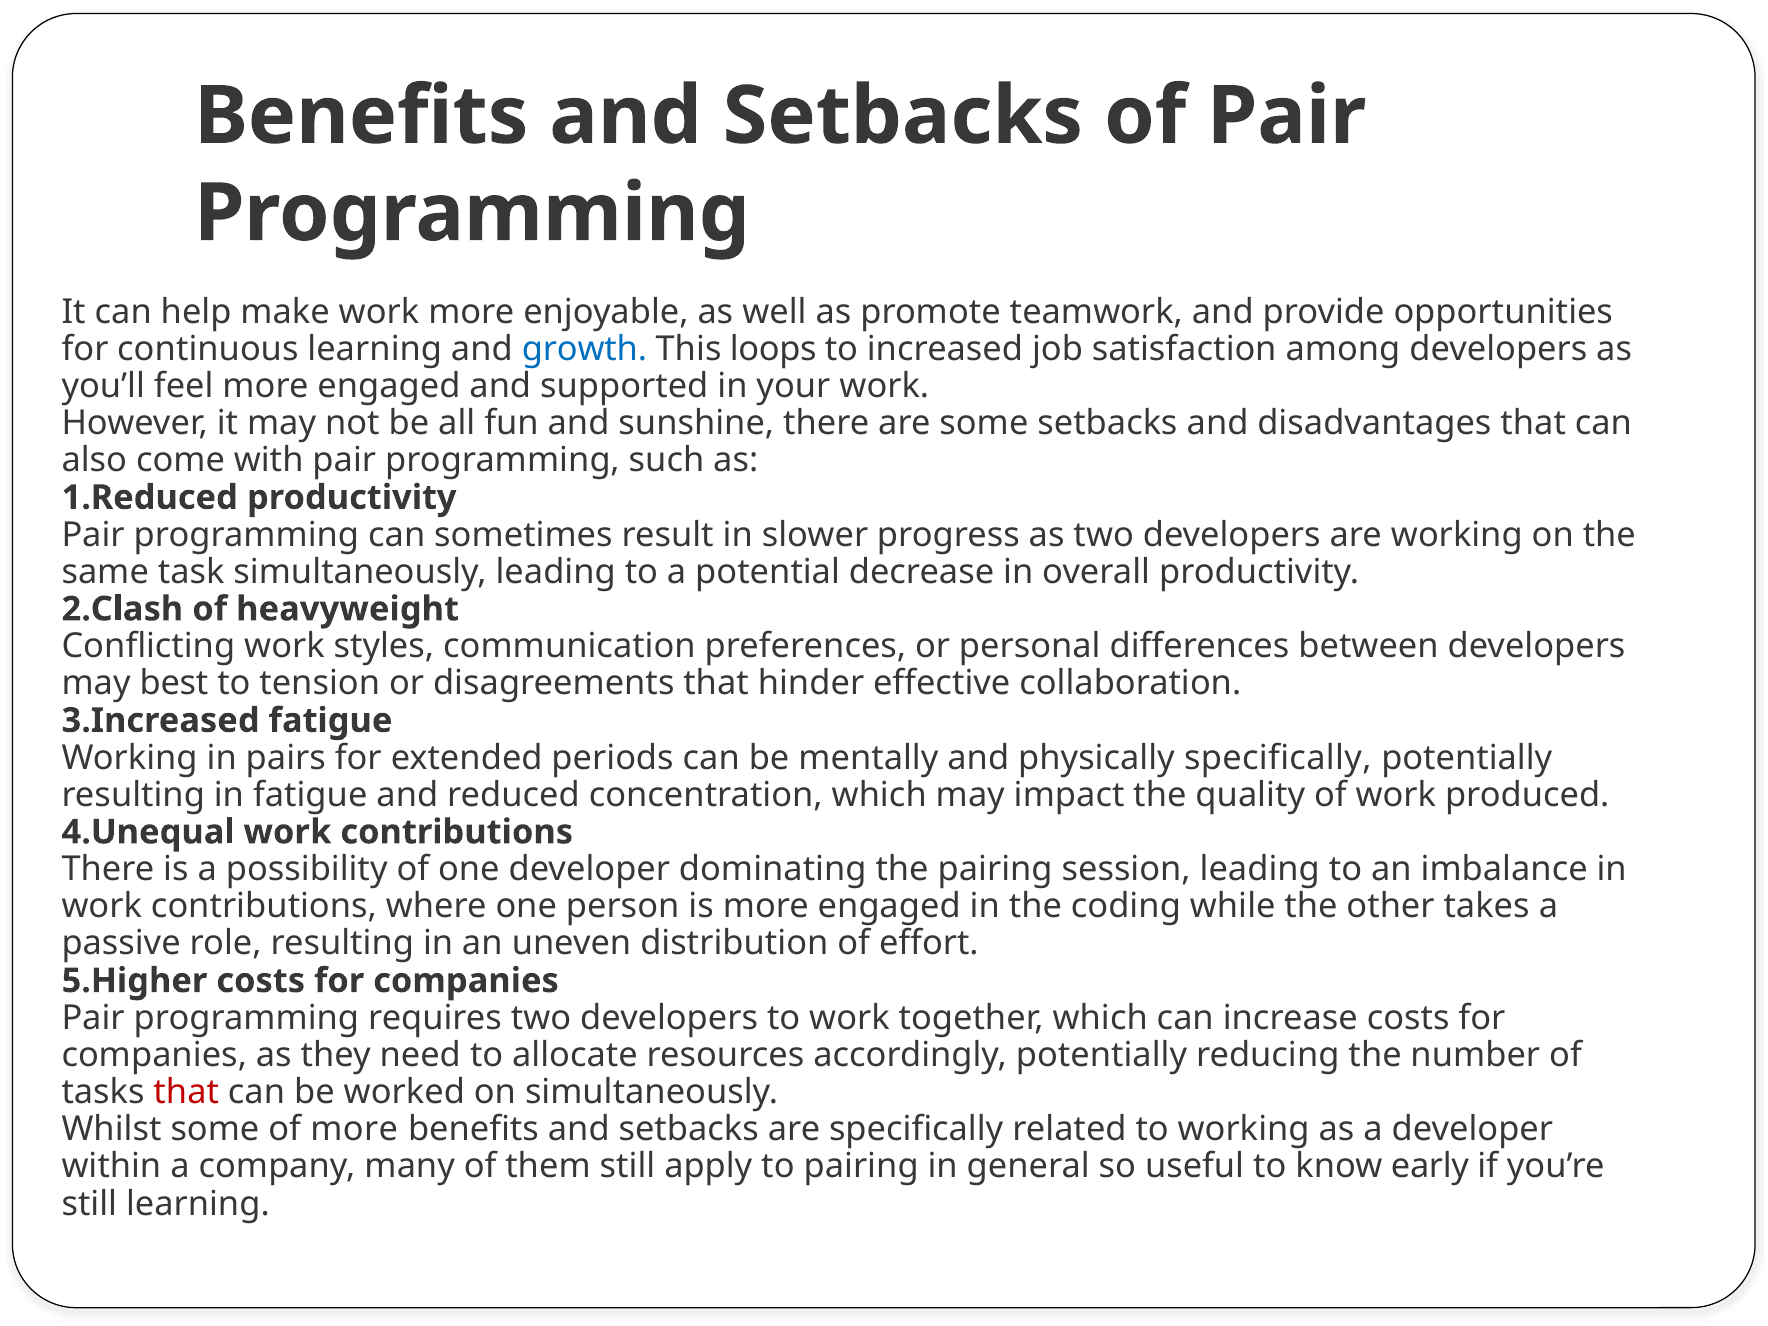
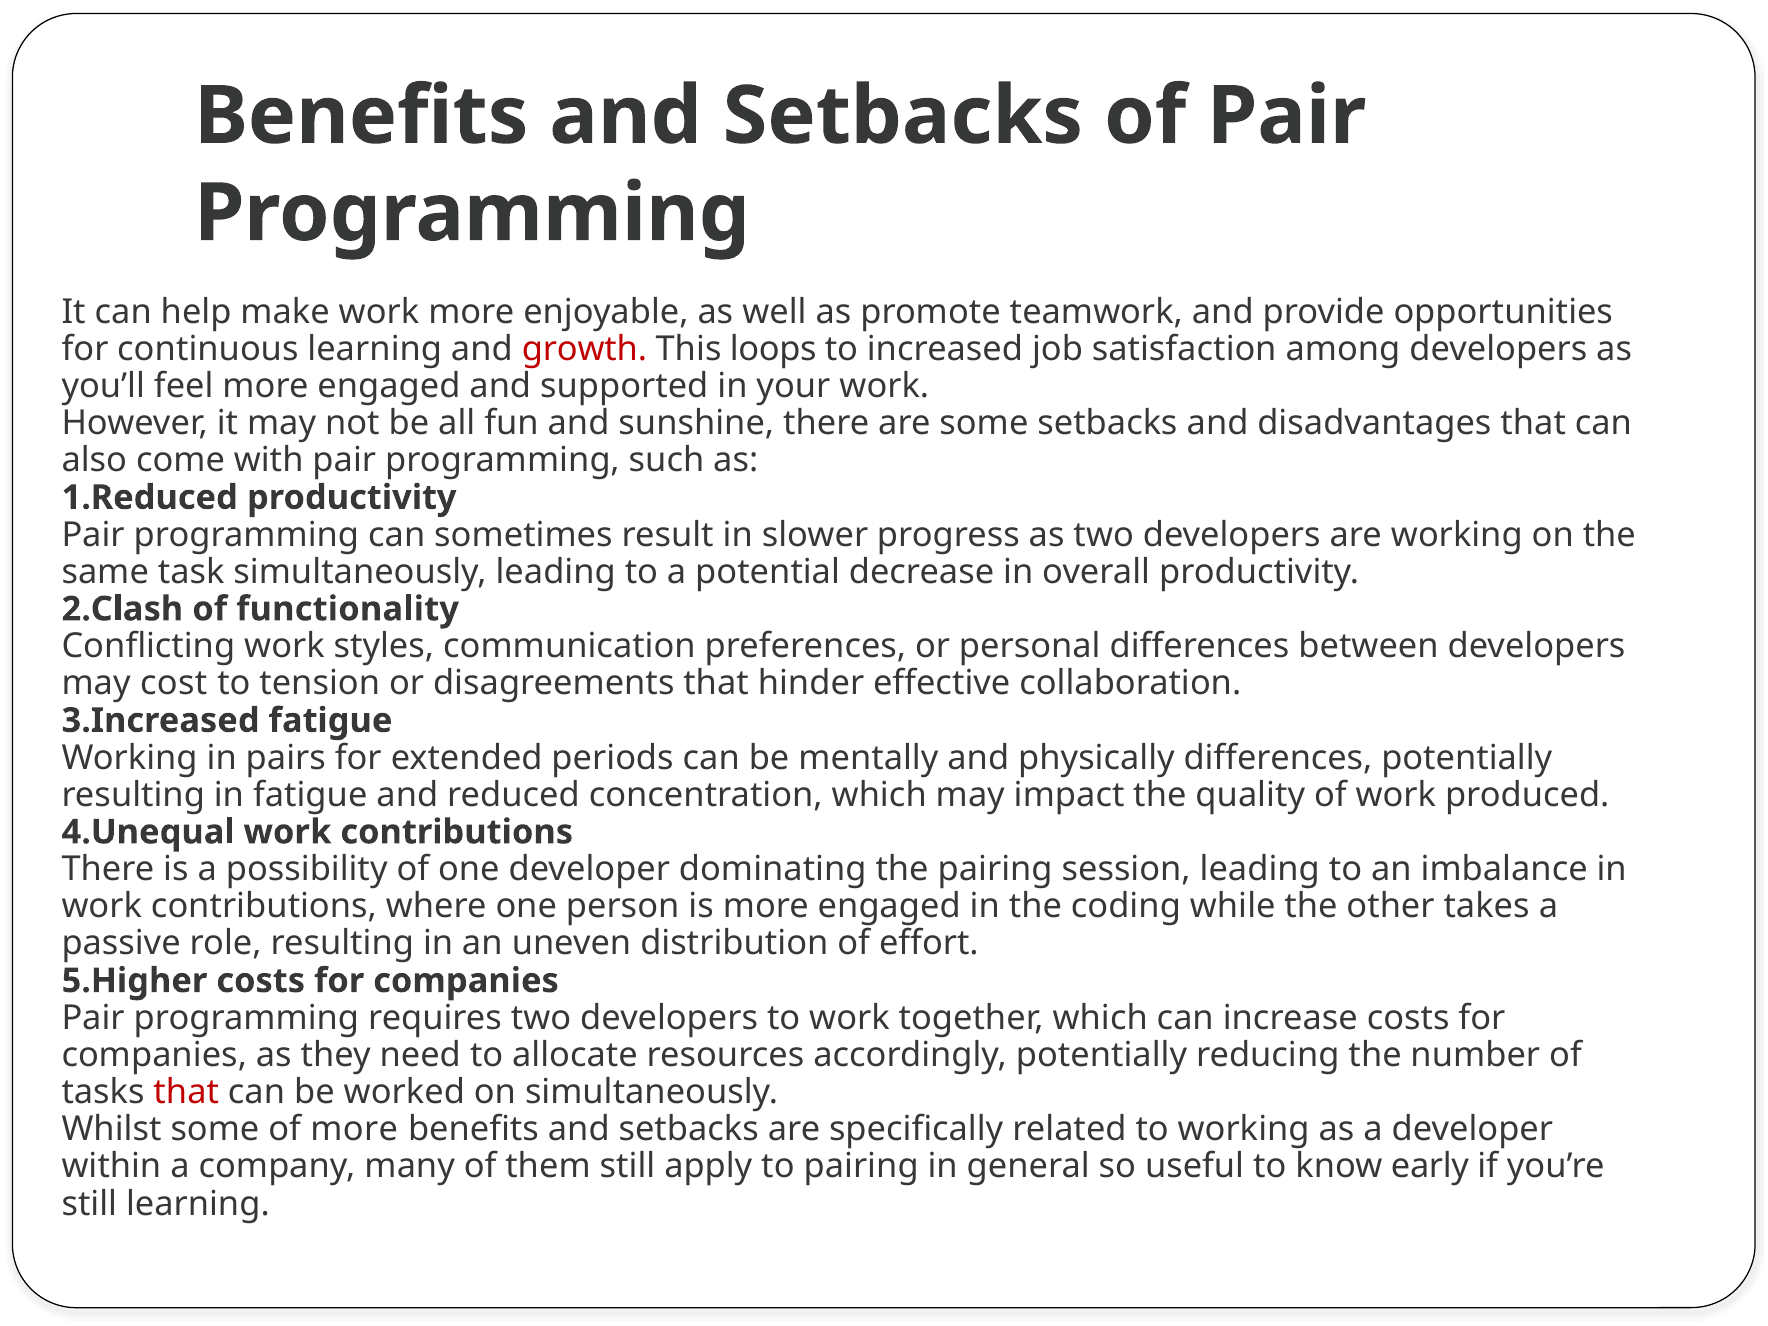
growth colour: blue -> red (584, 349)
heavyweight: heavyweight -> functionality (348, 609)
best: best -> cost (174, 683)
physically specifically: specifically -> differences (1278, 758)
